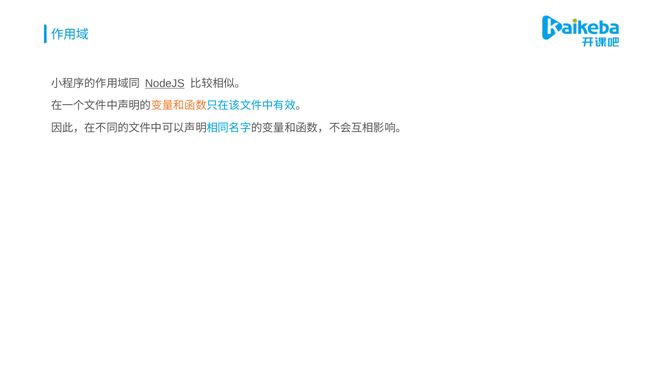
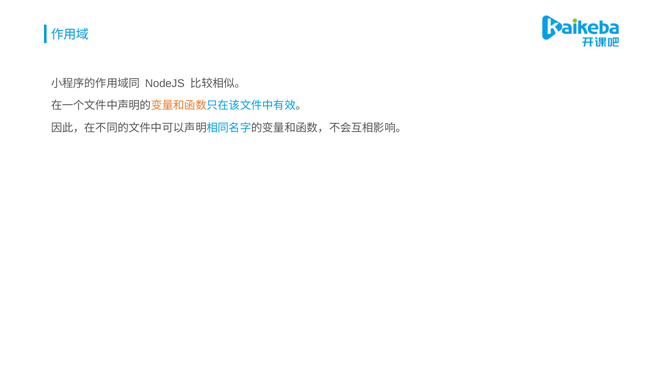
NodeJS underline: present -> none (165, 83)
